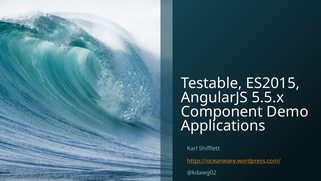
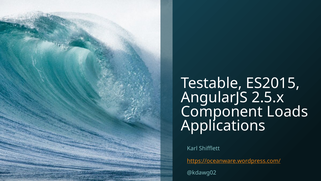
5.5.x: 5.5.x -> 2.5.x (268, 97)
Demo: Demo -> Loads (287, 111)
